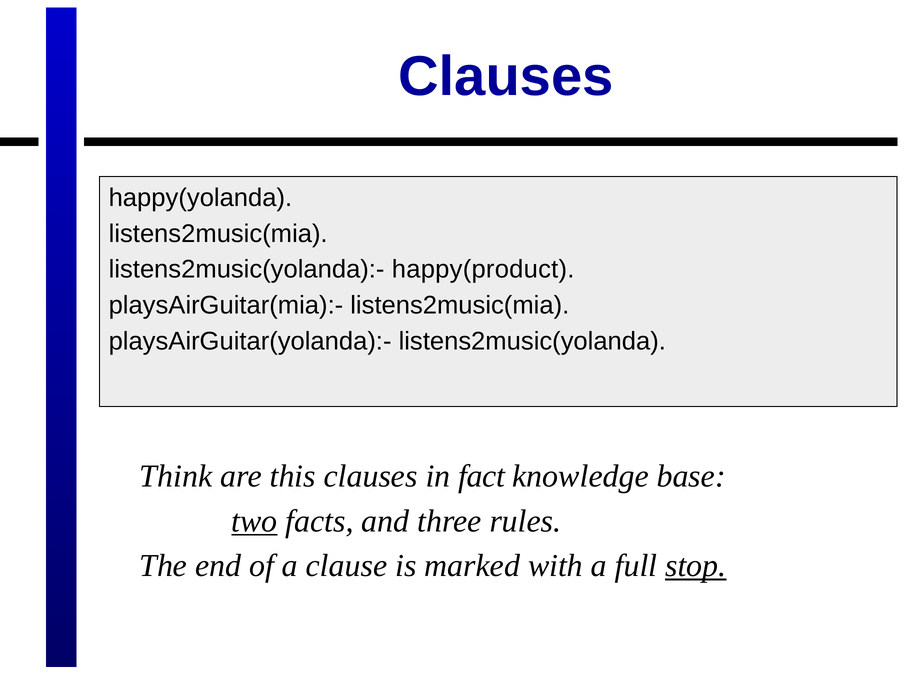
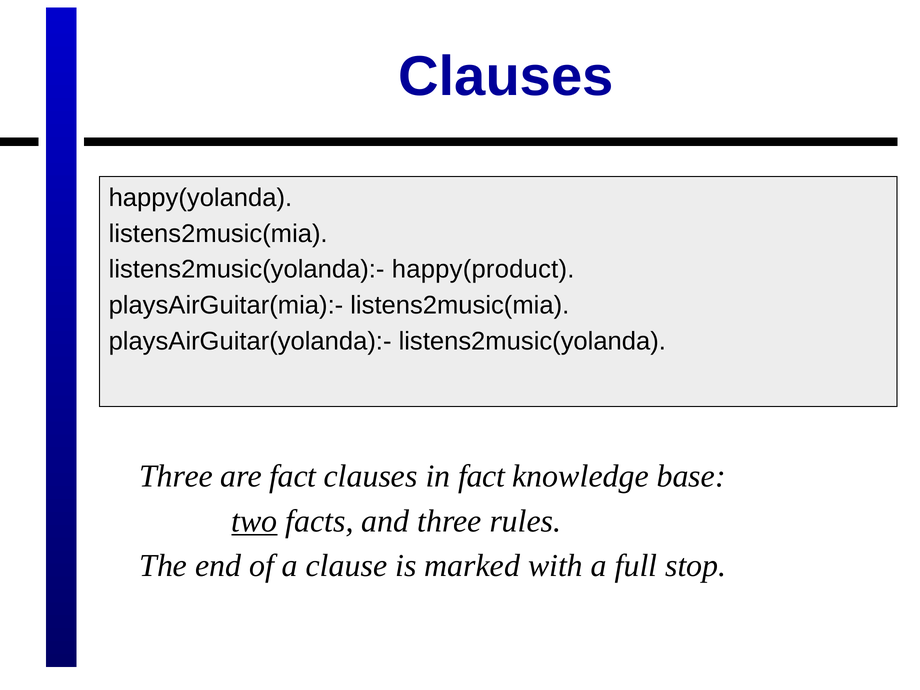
Think: Think -> Three (176, 476)
are this: this -> fact (293, 476)
stop underline: present -> none (696, 566)
